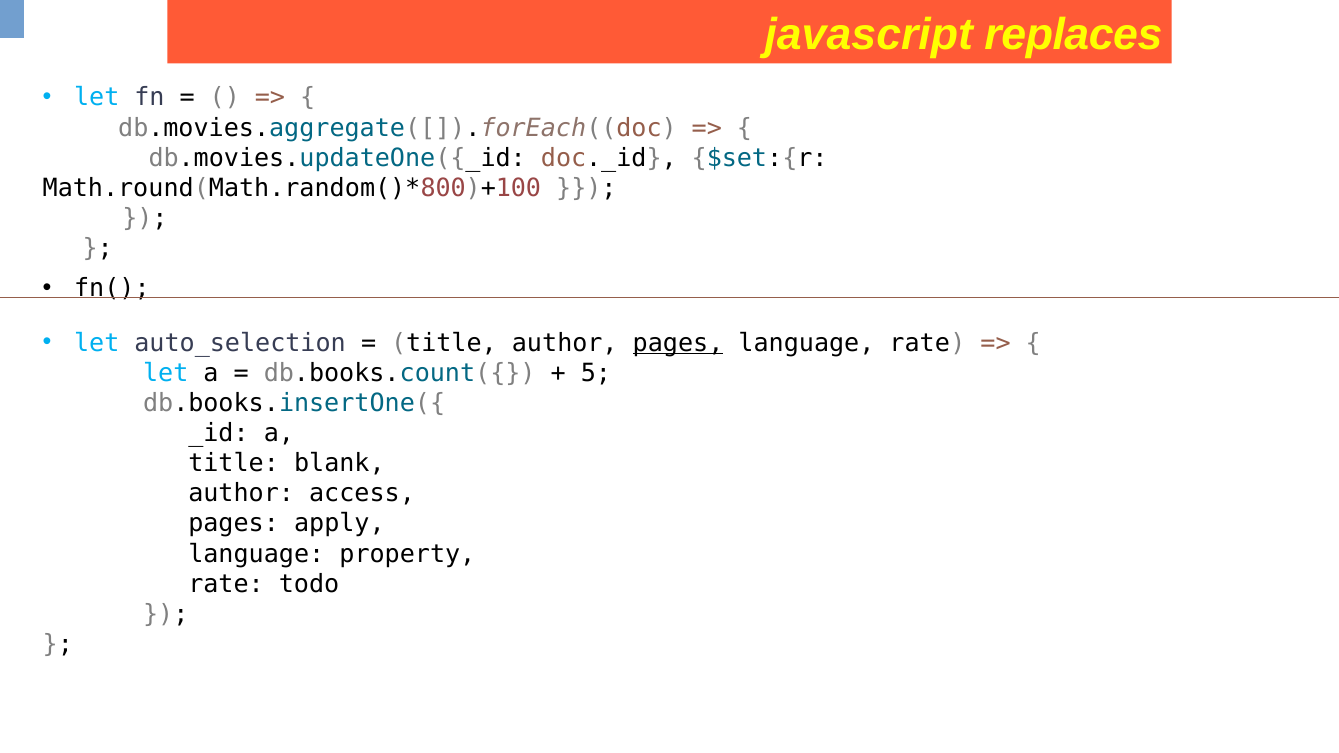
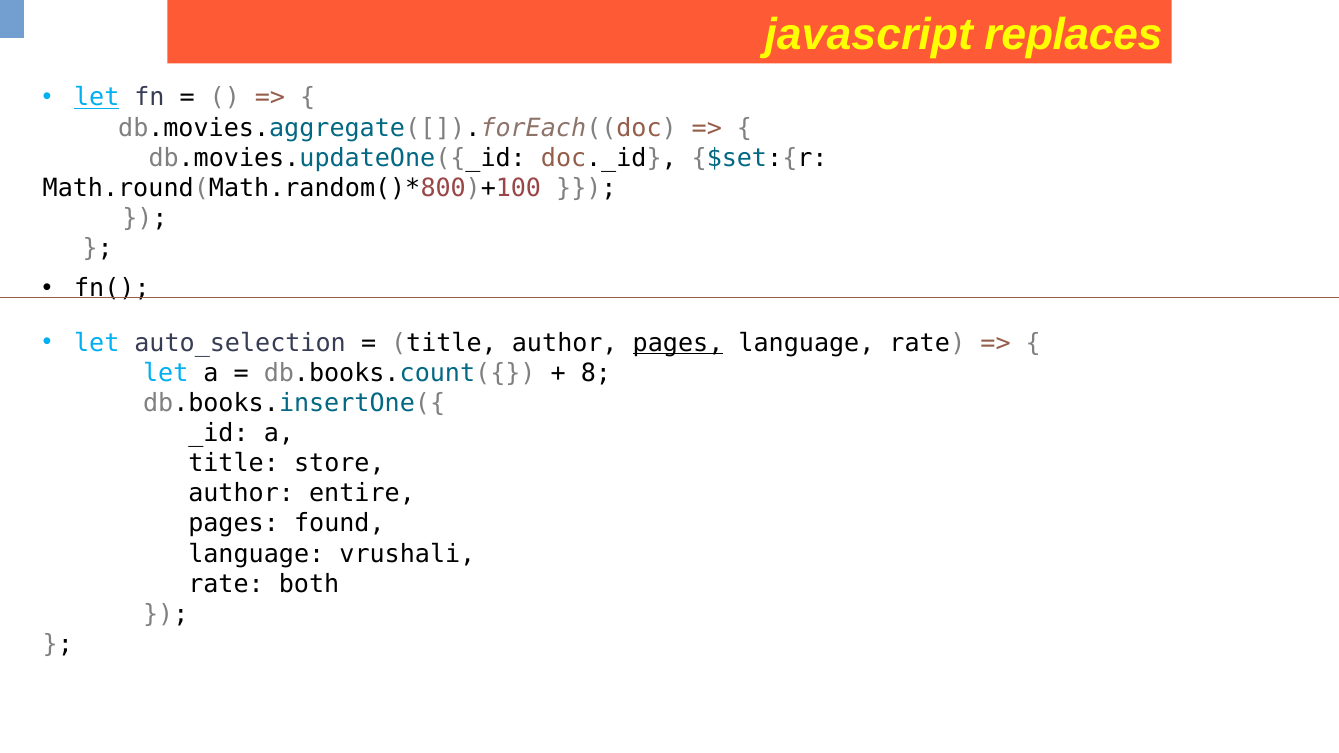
let underline: none -> present (97, 98)
5: 5 -> 8 (596, 373)
blank: blank -> store (339, 463)
access: access -> entire (362, 494)
apply: apply -> found (339, 524)
property: property -> vrushali (407, 554)
todo: todo -> both (309, 584)
